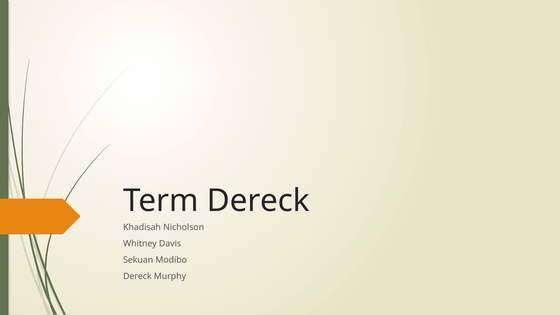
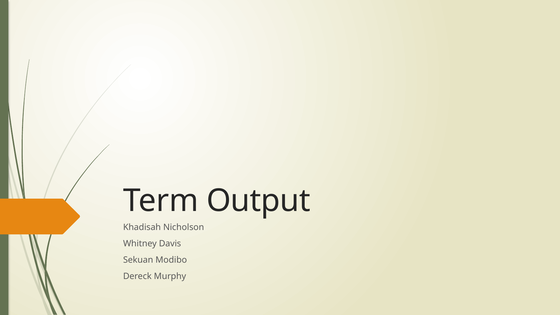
Term Dereck: Dereck -> Output (258, 201)
